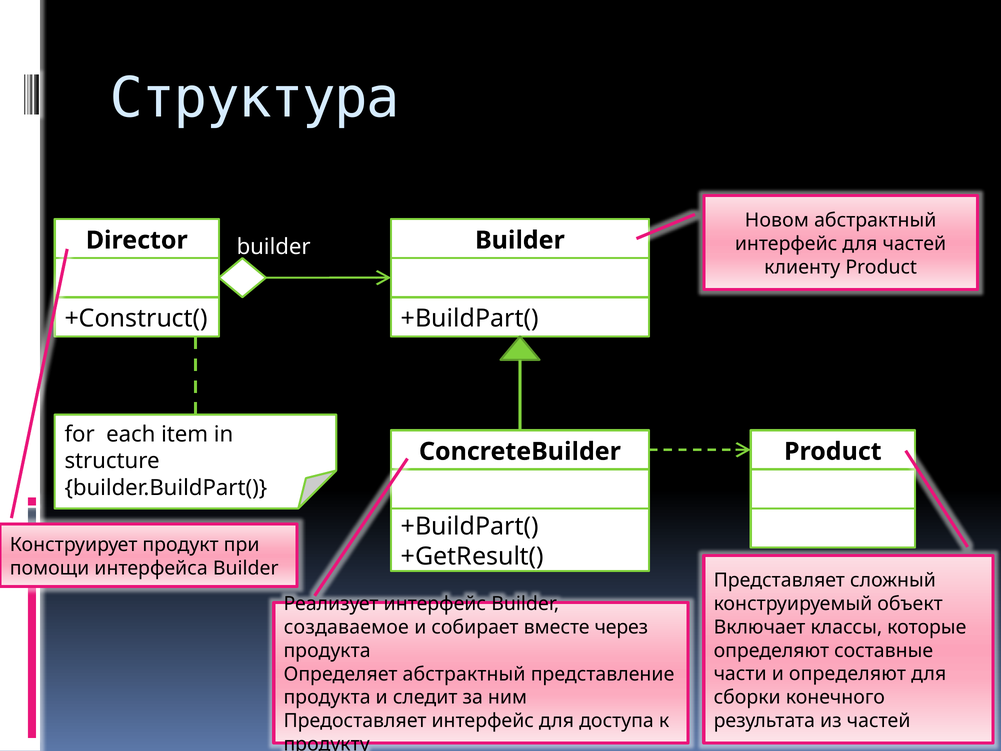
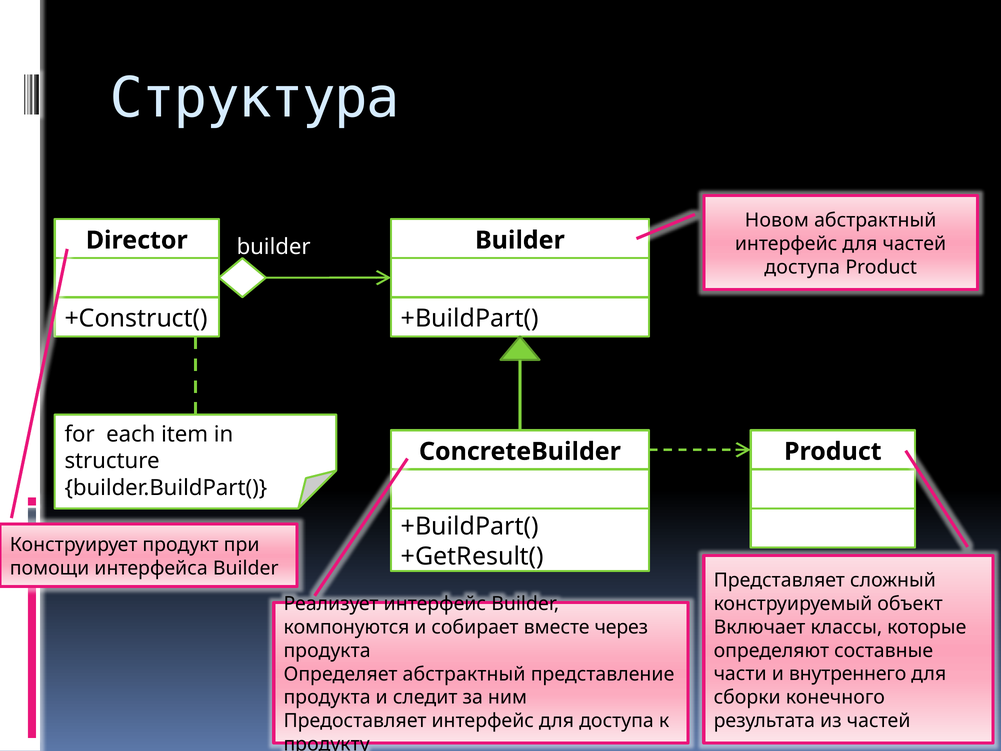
клиенту: клиенту -> доступа (802, 267)
создаваемое: создаваемое -> компонуются (347, 627)
и определяют: определяют -> внутреннего (848, 674)
